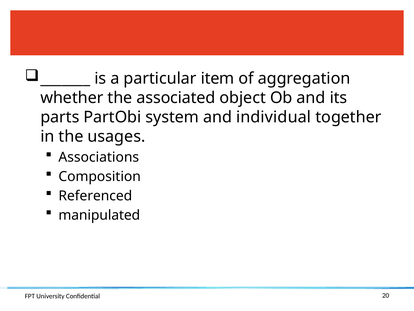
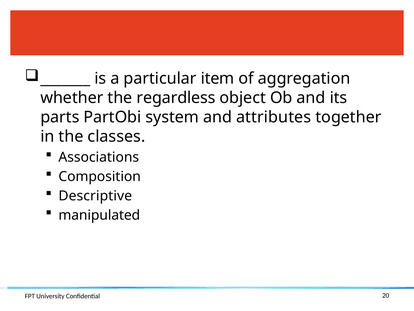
associated: associated -> regardless (176, 98)
individual: individual -> attributes (274, 117)
usages: usages -> classes (116, 136)
Referenced: Referenced -> Descriptive (95, 196)
